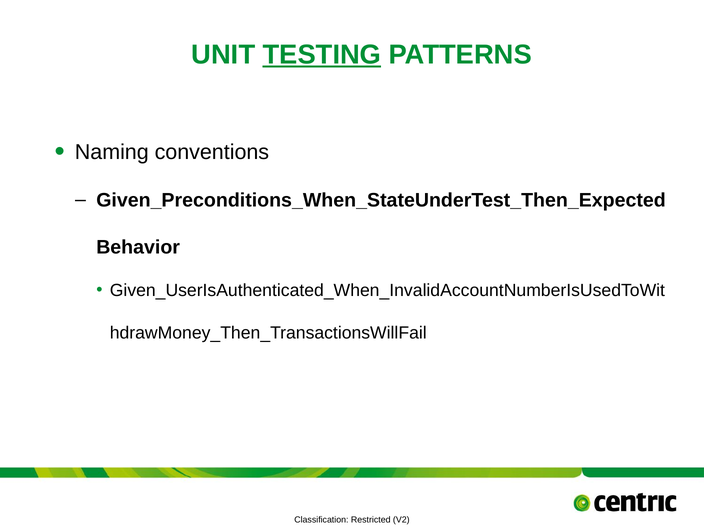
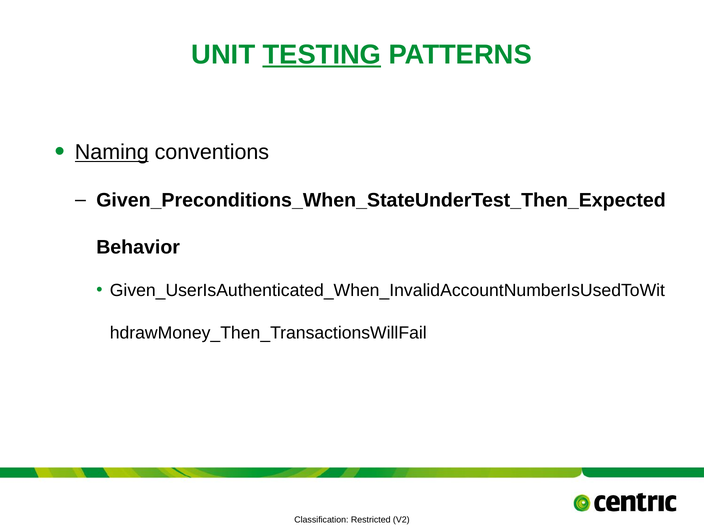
Naming underline: none -> present (112, 152)
